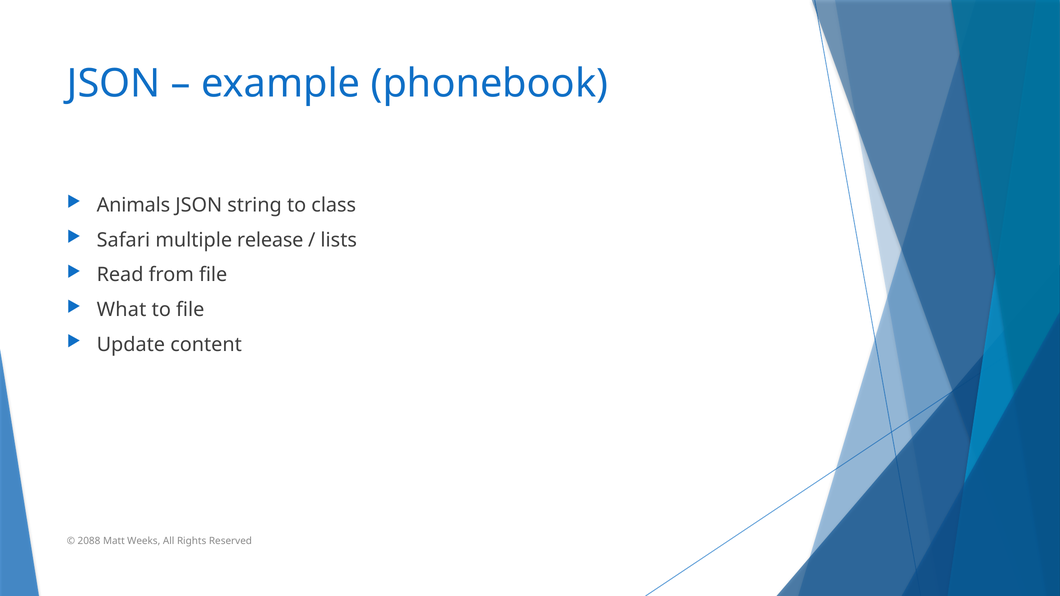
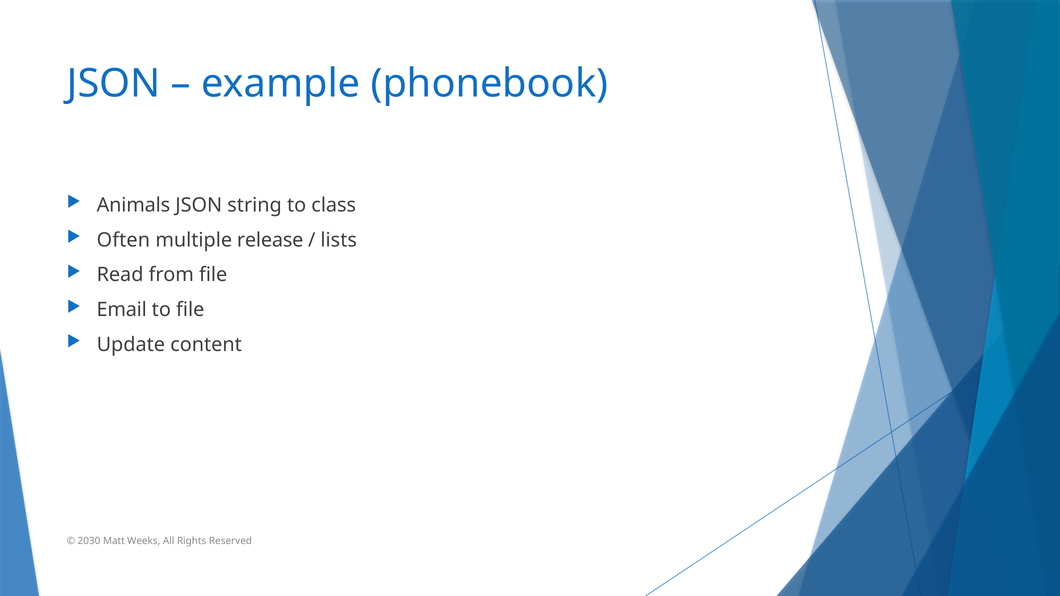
Safari: Safari -> Often (123, 240)
What: What -> Email (122, 310)
2088: 2088 -> 2030 (89, 541)
